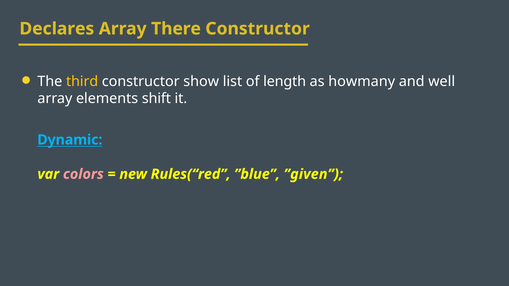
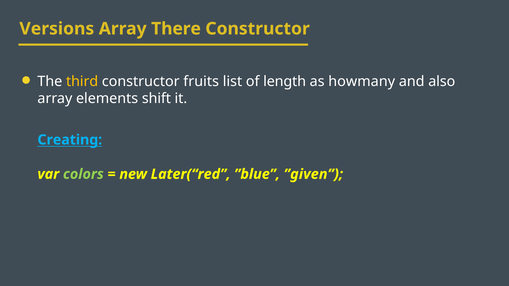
Declares: Declares -> Versions (57, 29)
show: show -> fruits (201, 81)
well: well -> also (442, 81)
Dynamic: Dynamic -> Creating (70, 140)
colors colour: pink -> light green (83, 174)
Rules(“red: Rules(“red -> Later(“red (191, 174)
